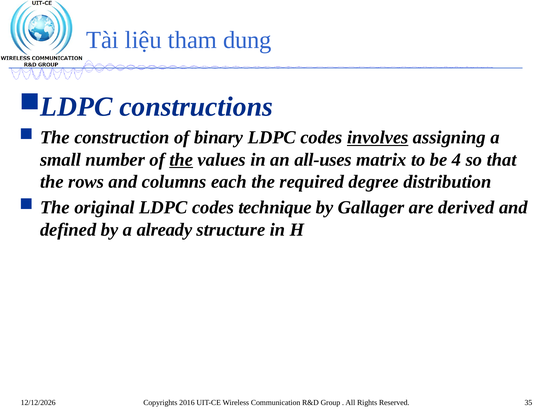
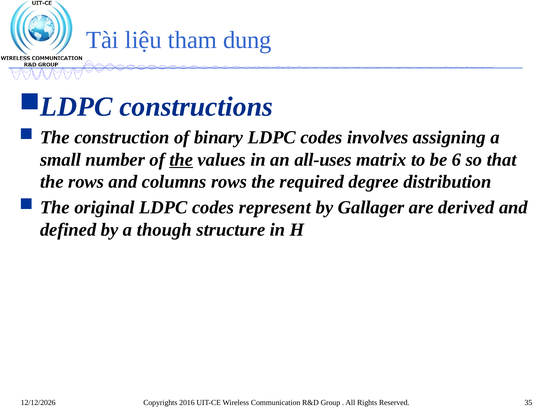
involves underline: present -> none (378, 137)
4: 4 -> 6 (457, 160)
columns each: each -> rows (229, 182)
technique: technique -> represent (275, 207)
already: already -> though (164, 230)
